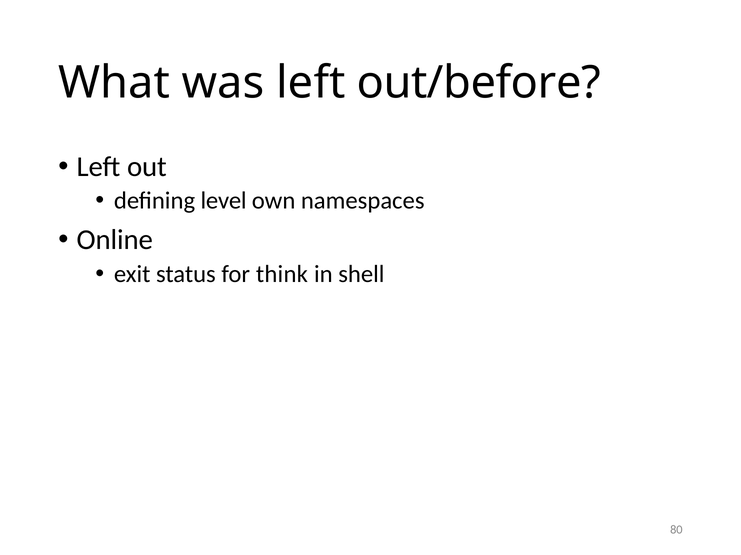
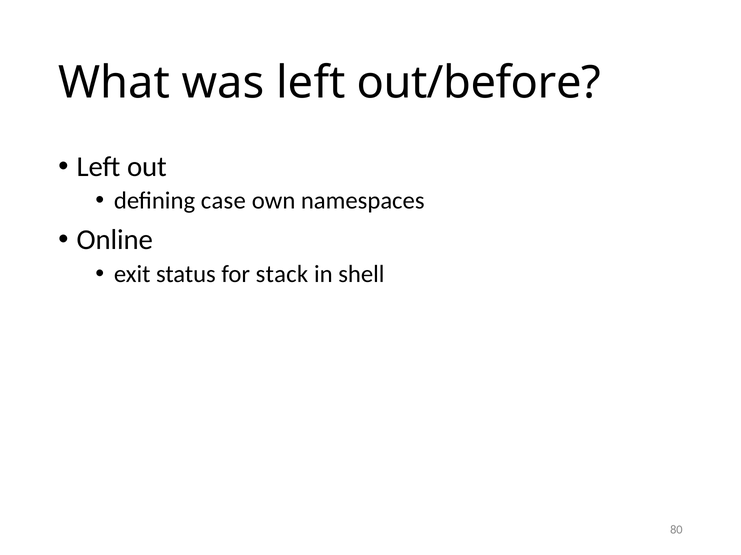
level: level -> case (223, 201)
think: think -> stack (282, 274)
